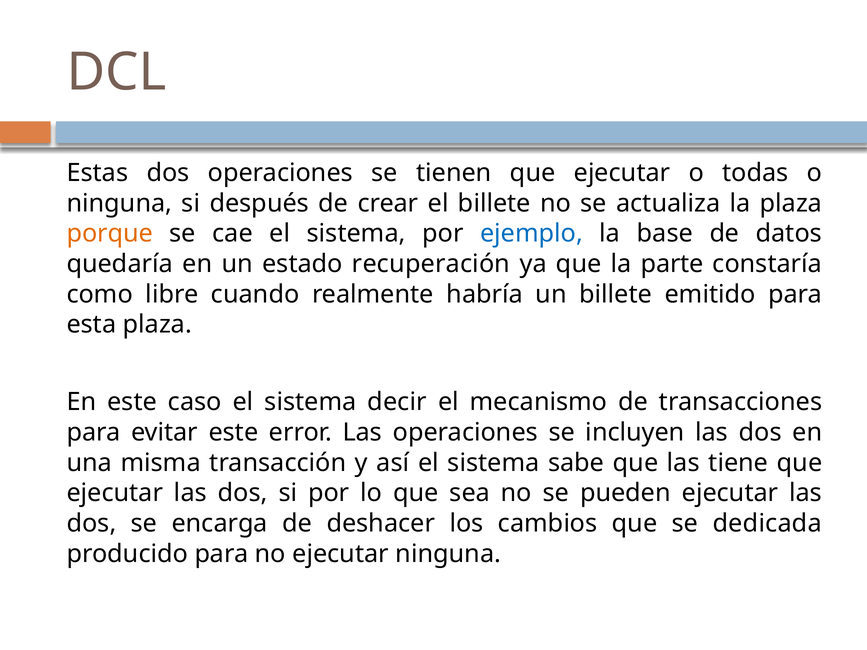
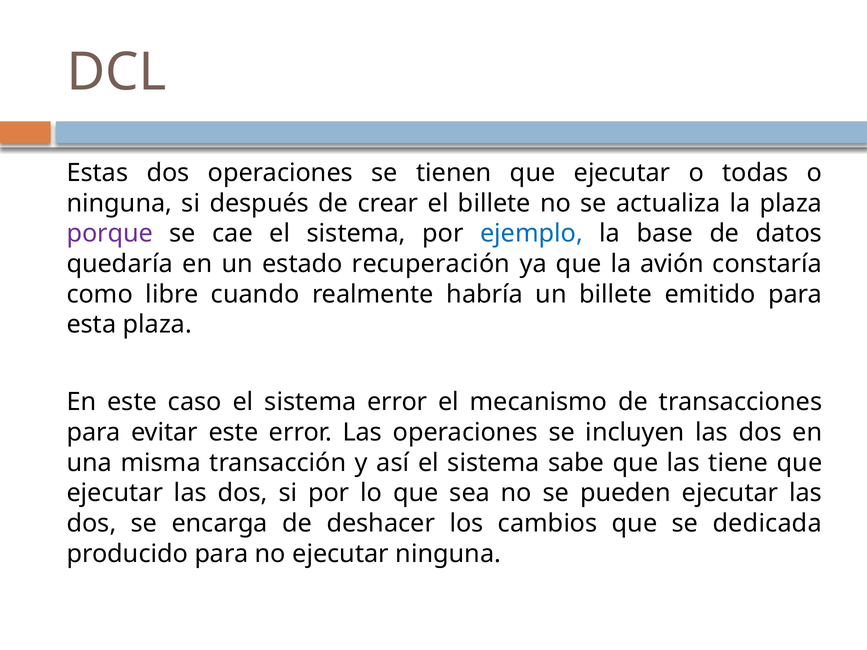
porque colour: orange -> purple (110, 234)
parte: parte -> avión (672, 264)
sistema decir: decir -> error (397, 402)
